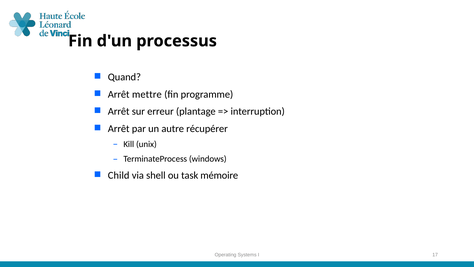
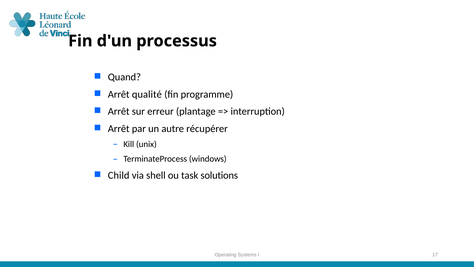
mettre: mettre -> qualité (147, 94)
mémoire: mémoire -> solutions (219, 175)
